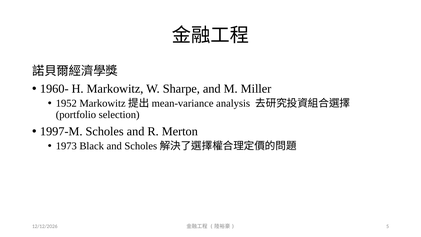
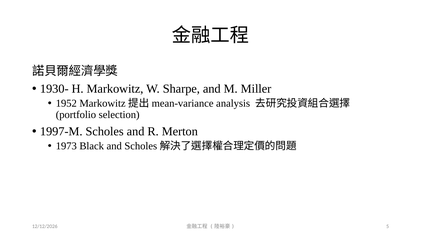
1960-: 1960- -> 1930- (54, 89)
